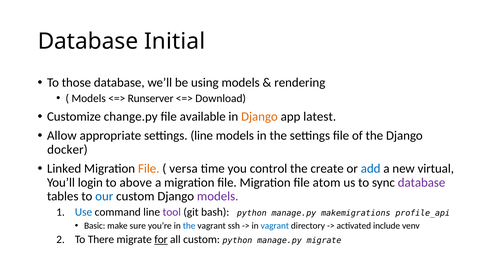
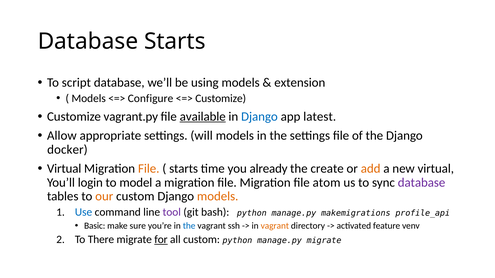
Database Initial: Initial -> Starts (175, 42)
those: those -> script (76, 83)
rendering: rendering -> extension (300, 83)
Runserver: Runserver -> Configure (151, 99)
Download: Download -> Customize (221, 99)
change.py: change.py -> vagrant.py (131, 117)
available underline: none -> present (203, 117)
Django colour: orange -> blue (259, 117)
settings line: line -> will (202, 136)
Linked: Linked -> Virtual (64, 169)
versa: versa -> starts (184, 169)
control: control -> already (269, 169)
add colour: blue -> orange (371, 169)
above: above -> model (136, 183)
our colour: blue -> orange (104, 197)
models colour: purple -> orange (218, 197)
vagrant colour: blue -> orange (275, 226)
include: include -> feature (387, 226)
